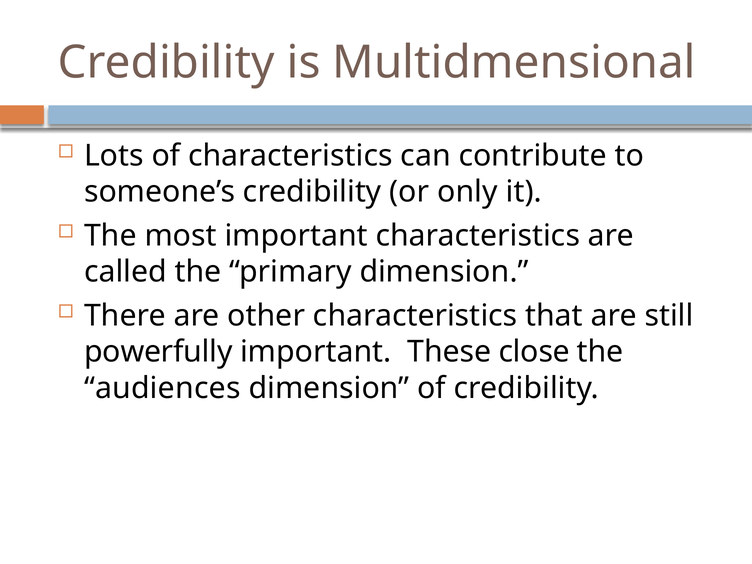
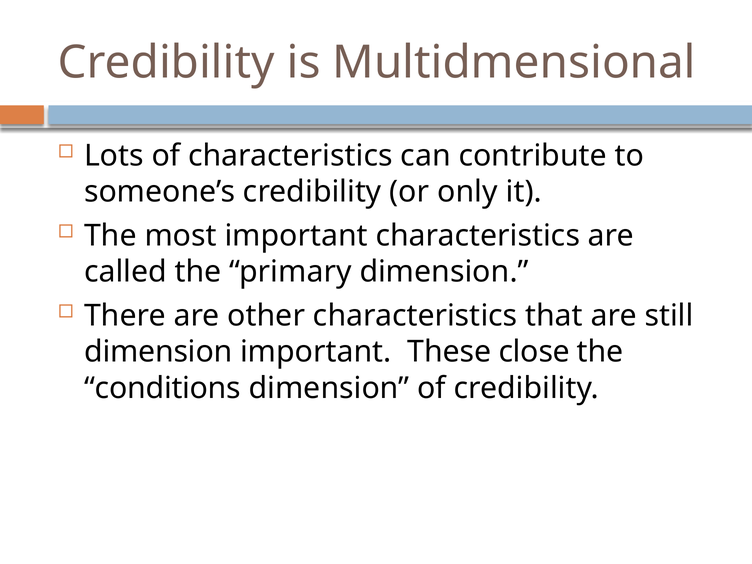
powerfully: powerfully -> dimension (158, 352)
audiences: audiences -> conditions (163, 388)
